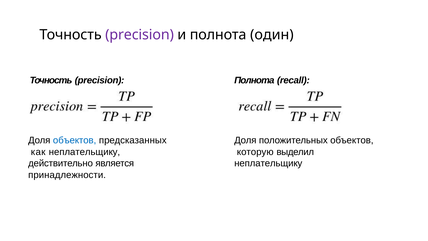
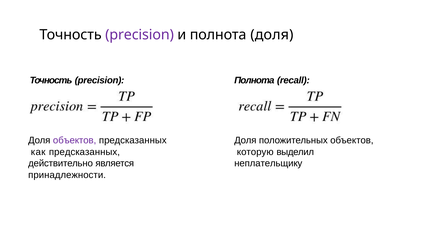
полнота один: один -> доля (272, 35)
объектов colour: blue -> purple (75, 140)
как неплательщику: неплательщику -> предсказанных (84, 152)
